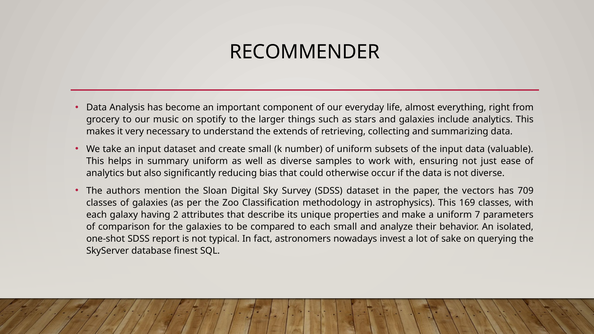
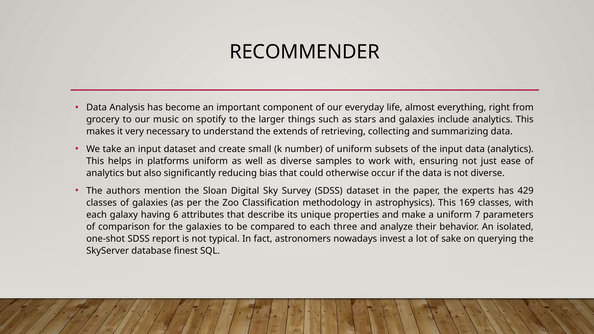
data valuable: valuable -> analytics (511, 149)
summary: summary -> platforms (168, 161)
vectors: vectors -> experts (478, 191)
709: 709 -> 429 (526, 191)
2: 2 -> 6 (176, 215)
each small: small -> three (345, 227)
